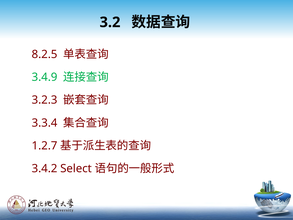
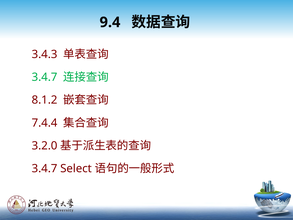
3.2: 3.2 -> 9.4 (110, 22)
8.2.5: 8.2.5 -> 3.4.3 (45, 54)
3.4.9: 3.4.9 -> 3.4.7 (45, 77)
3.2.3: 3.2.3 -> 8.1.2 (45, 100)
3.3.4: 3.3.4 -> 7.4.4 (45, 123)
1.2.7: 1.2.7 -> 3.2.0 (45, 146)
3.4.2: 3.4.2 -> 3.4.7 (45, 168)
